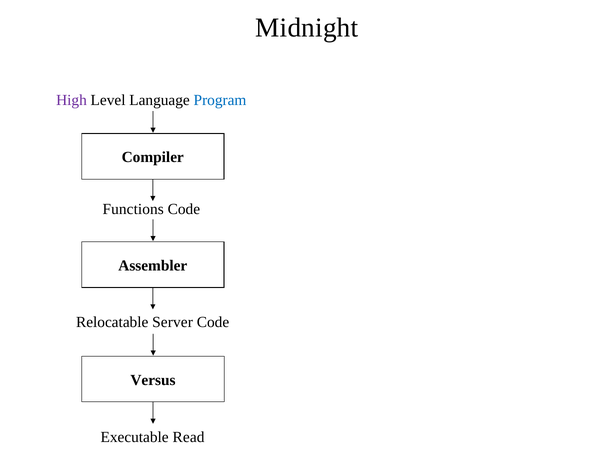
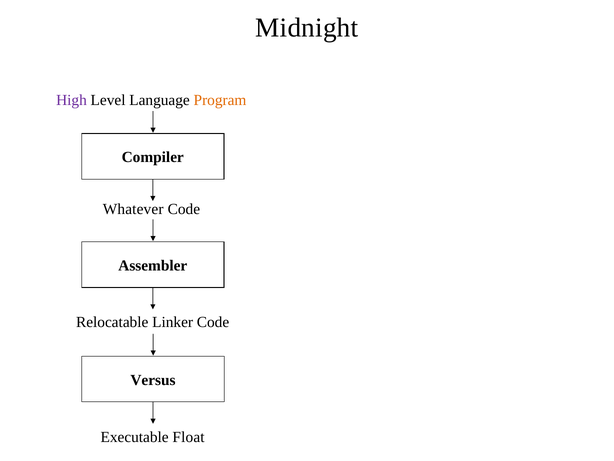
Program colour: blue -> orange (220, 100)
Functions: Functions -> Whatever (133, 209)
Server: Server -> Linker (173, 322)
Read: Read -> Float (189, 437)
